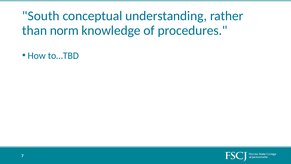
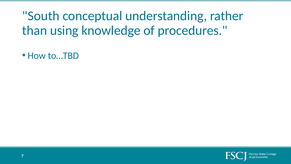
norm: norm -> using (64, 30)
